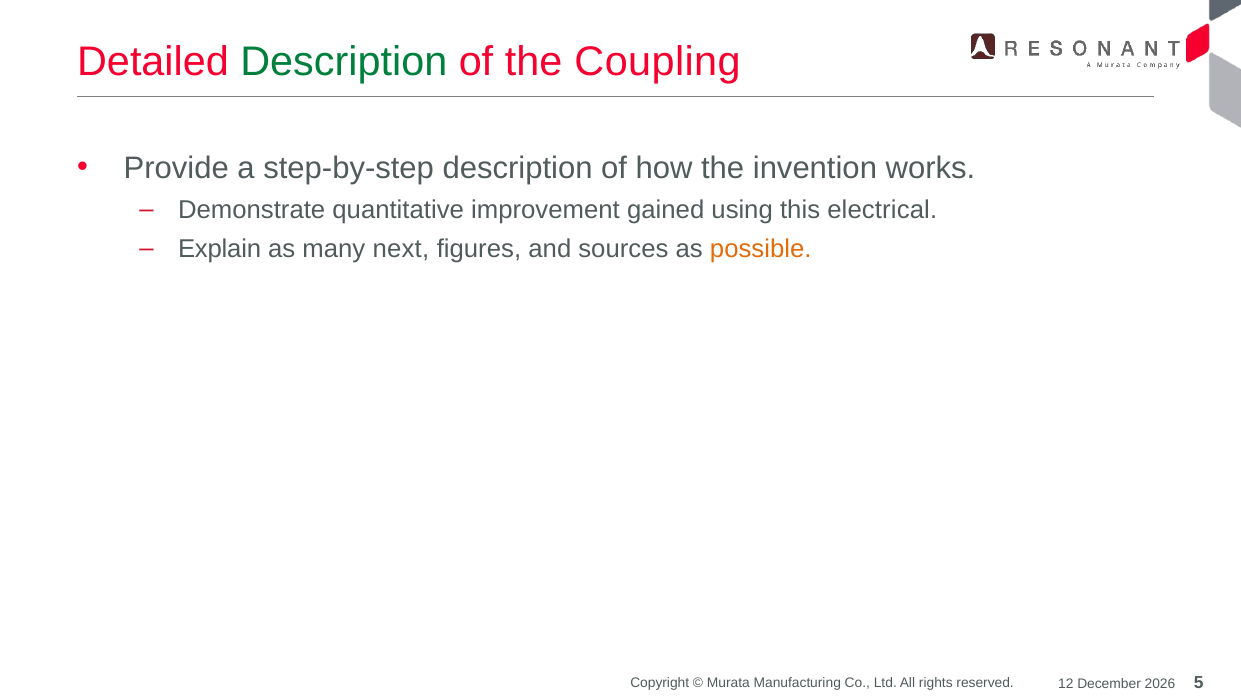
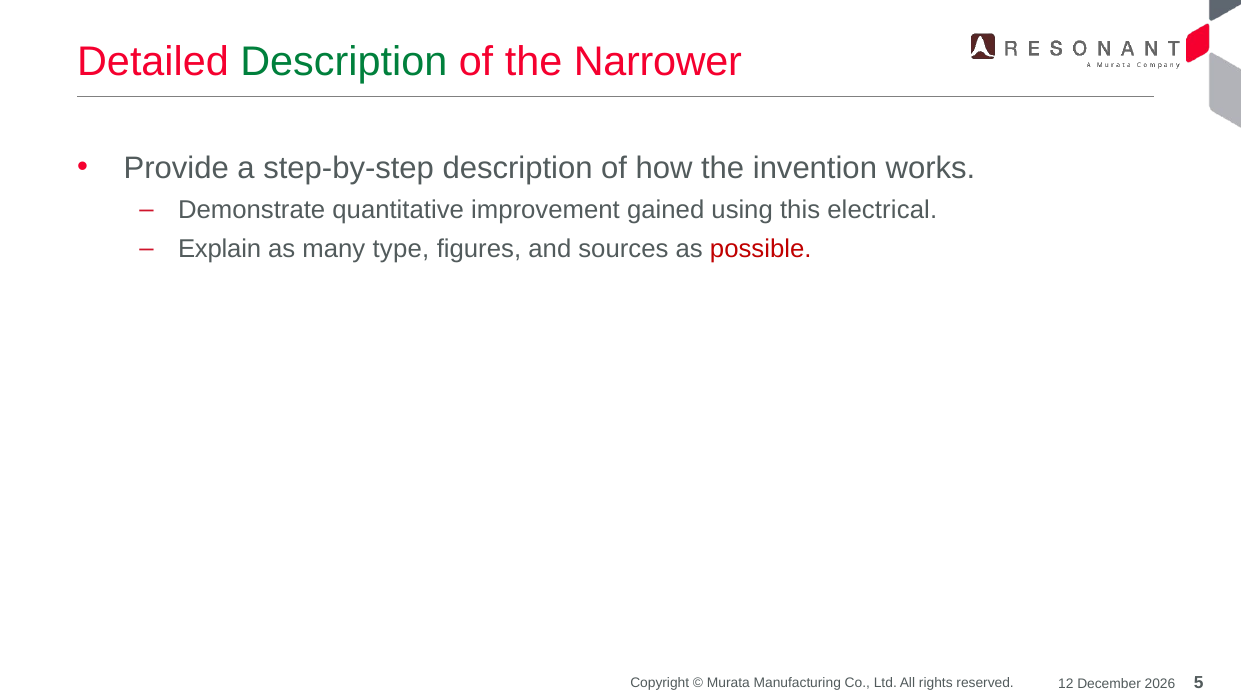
Coupling: Coupling -> Narrower (658, 62)
next: next -> type (401, 249)
possible colour: orange -> red (761, 249)
